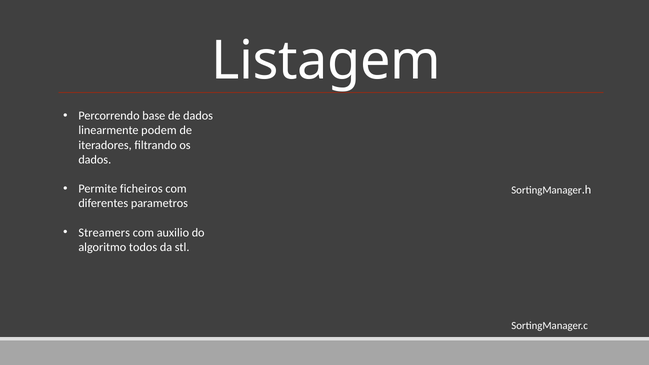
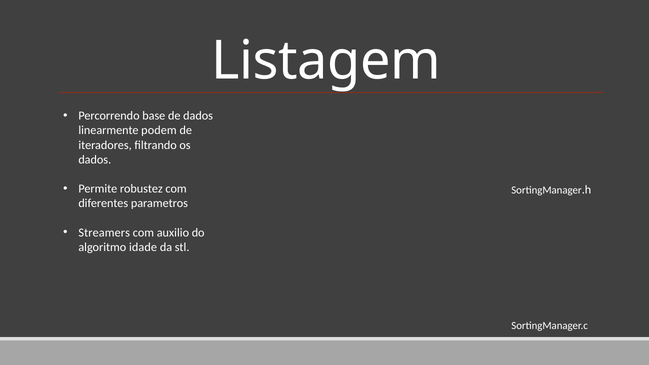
ficheiros: ficheiros -> robustez (141, 189)
todos: todos -> idade (143, 247)
